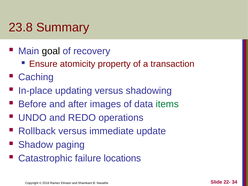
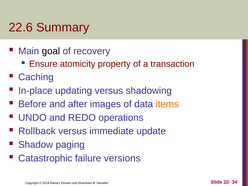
23.8: 23.8 -> 22.6 (21, 27)
items colour: green -> orange (167, 104)
locations: locations -> versions (122, 158)
